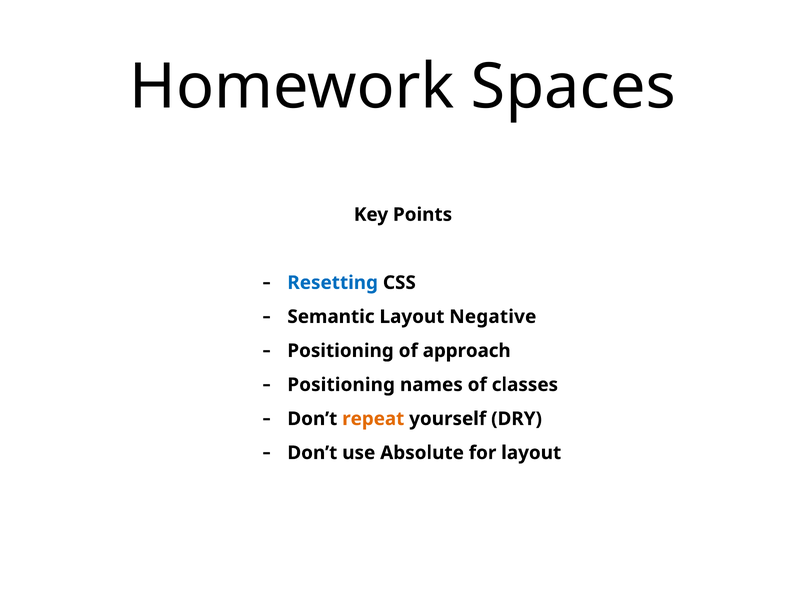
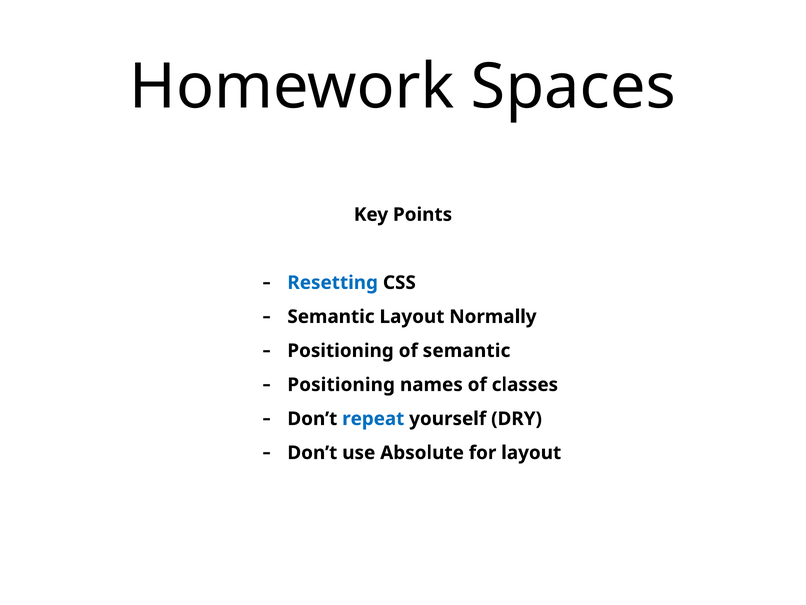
Negative: Negative -> Normally (493, 316)
of approach: approach -> semantic (467, 350)
repeat colour: orange -> blue (373, 418)
